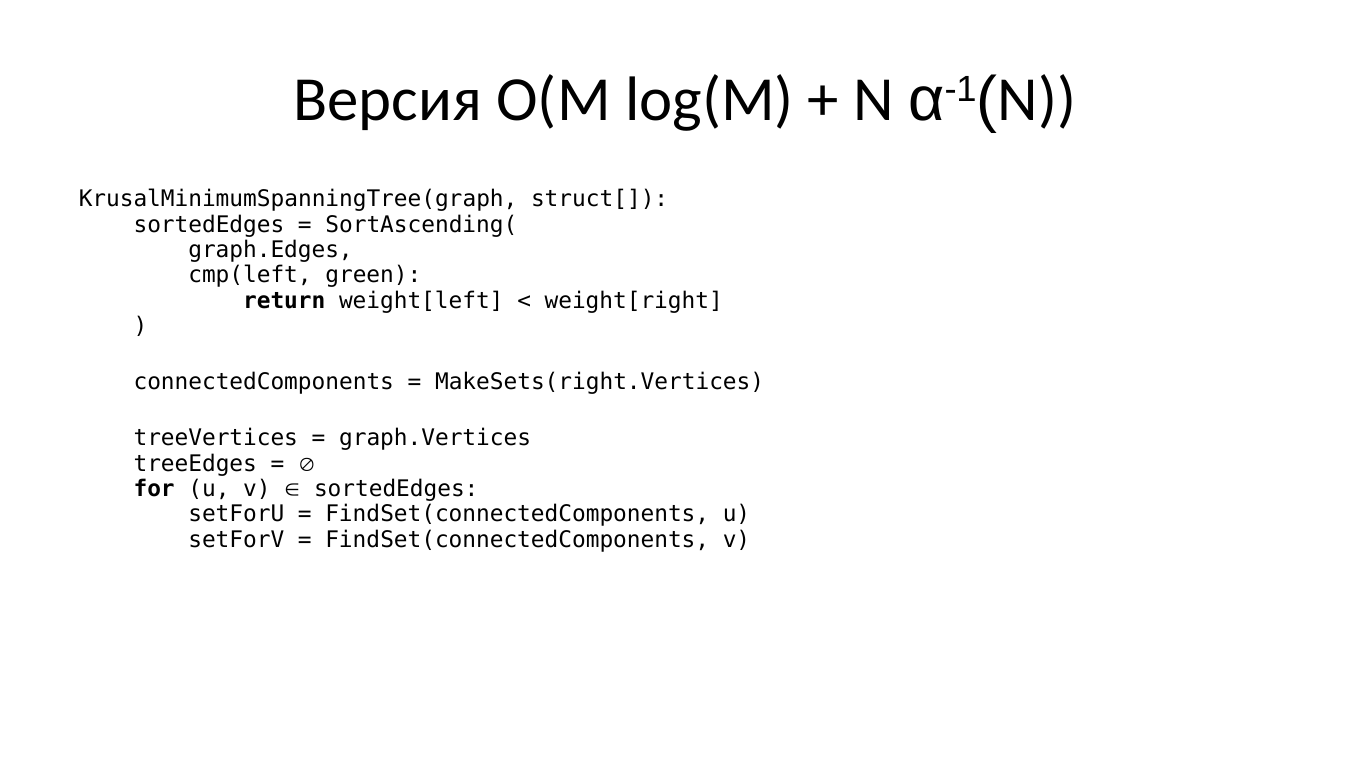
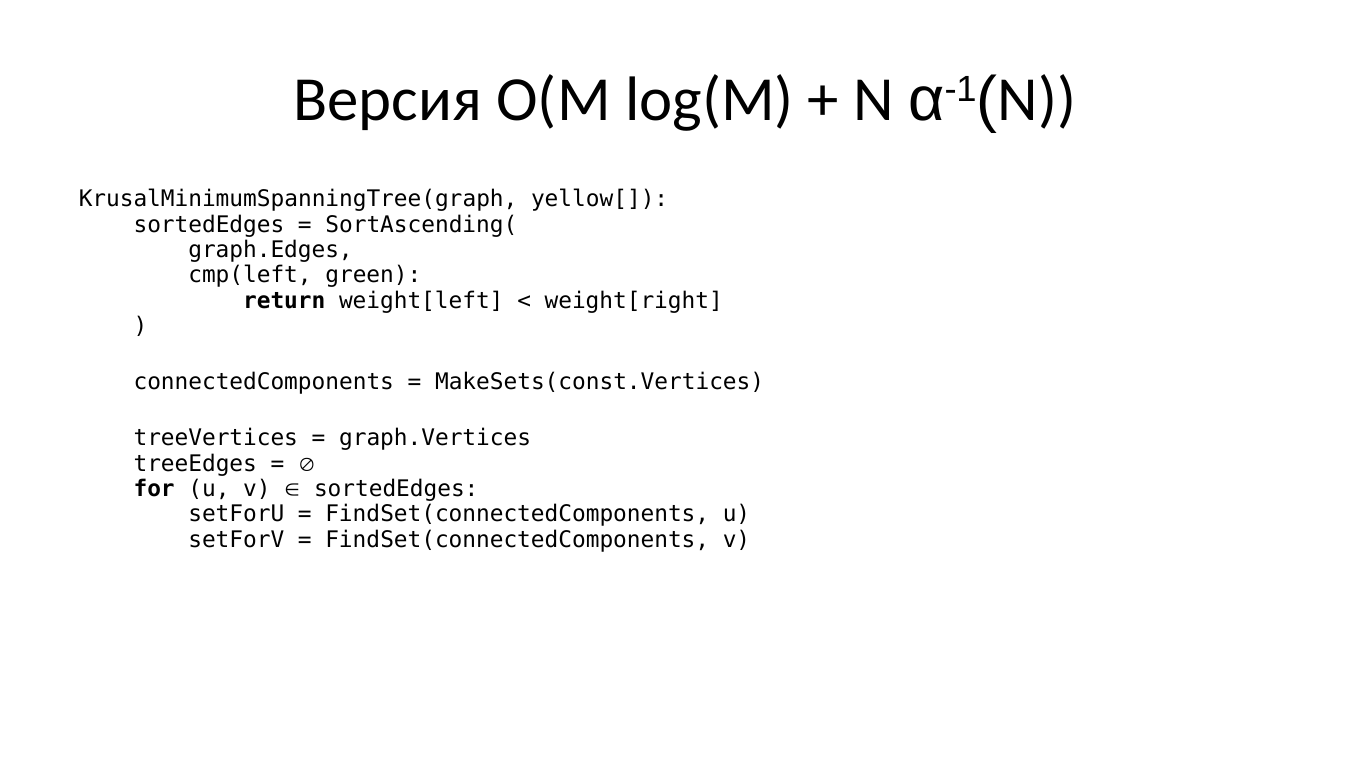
struct[: struct[ -> yellow[ (600, 199)
MakeSets(right.Vertices: MakeSets(right.Vertices -> MakeSets(const.Vertices (600, 382)
